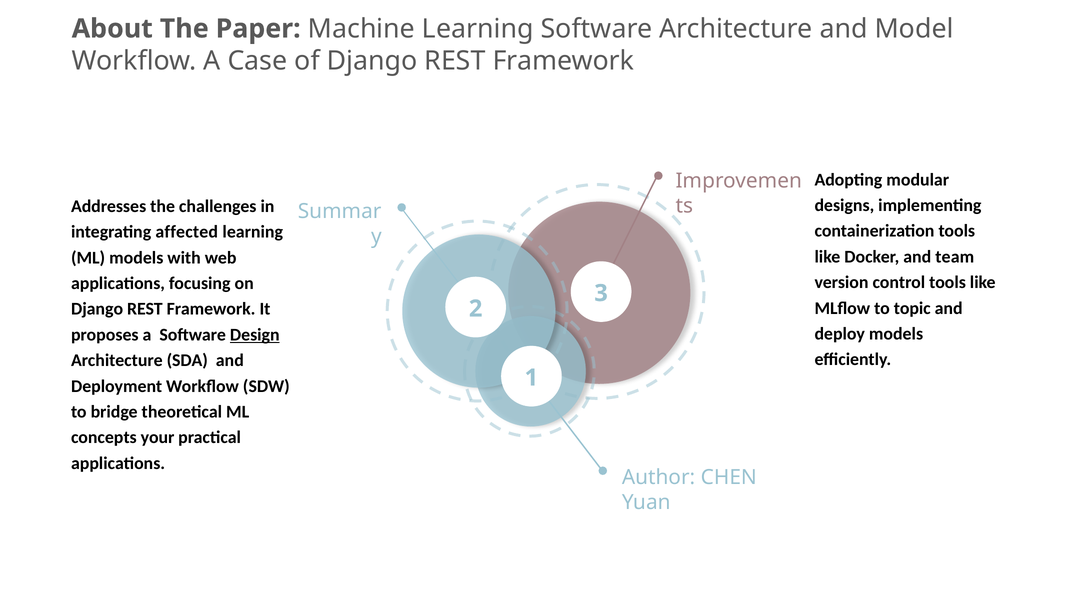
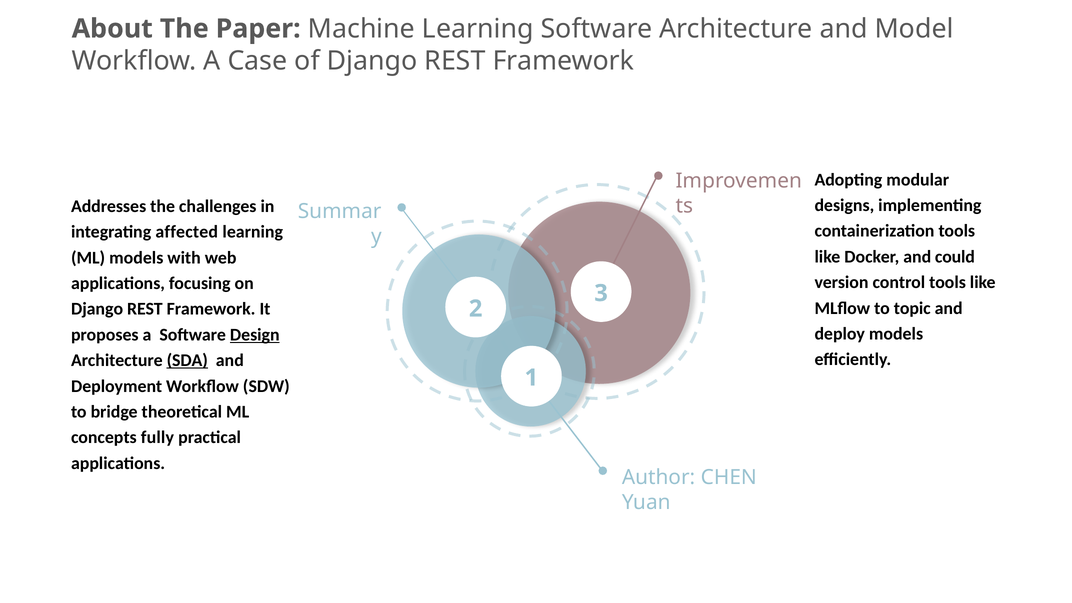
team: team -> could (955, 257)
SDA underline: none -> present (187, 360)
your: your -> fully (157, 438)
